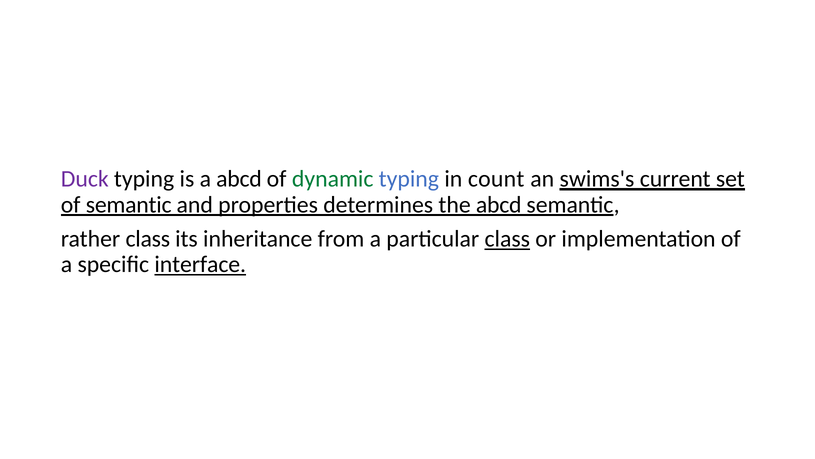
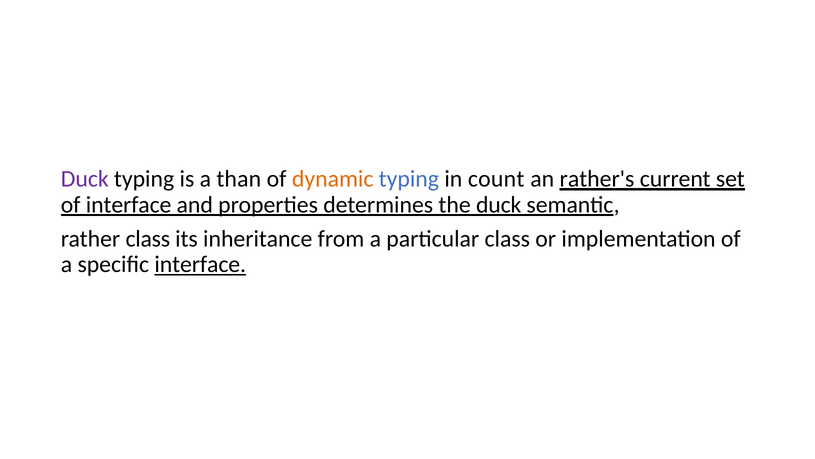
a abcd: abcd -> than (239, 179)
dynamic colour: green -> orange (333, 179)
swims's: swims's -> rather's (597, 179)
of semantic: semantic -> interface (129, 204)
the abcd: abcd -> duck (499, 204)
class underline: present -> none (507, 239)
